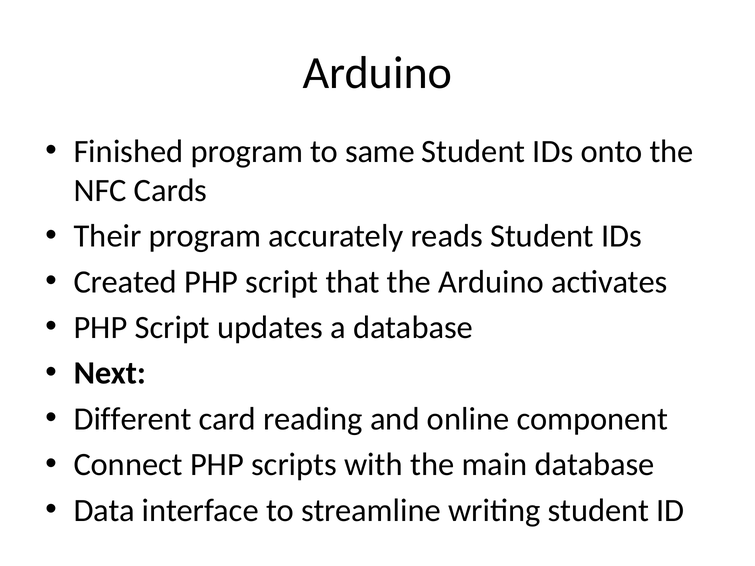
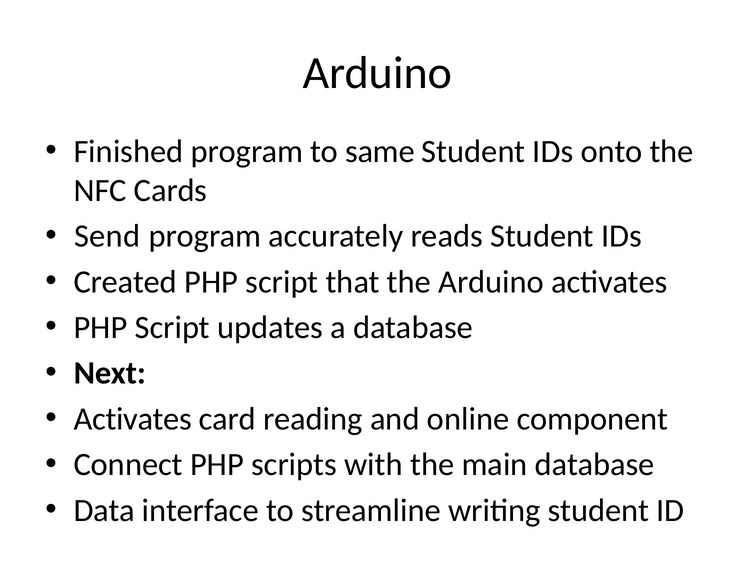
Their: Their -> Send (107, 236)
Different: Different -> Activates (133, 419)
